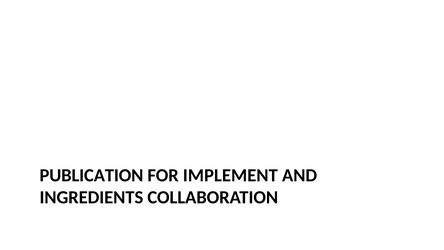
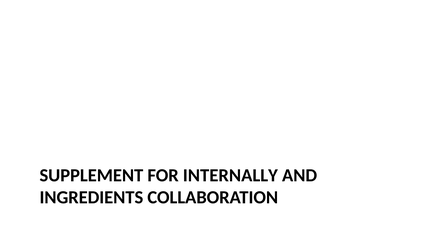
PUBLICATION: PUBLICATION -> SUPPLEMENT (91, 175)
IMPLEMENT: IMPLEMENT -> INTERNALLY (230, 175)
